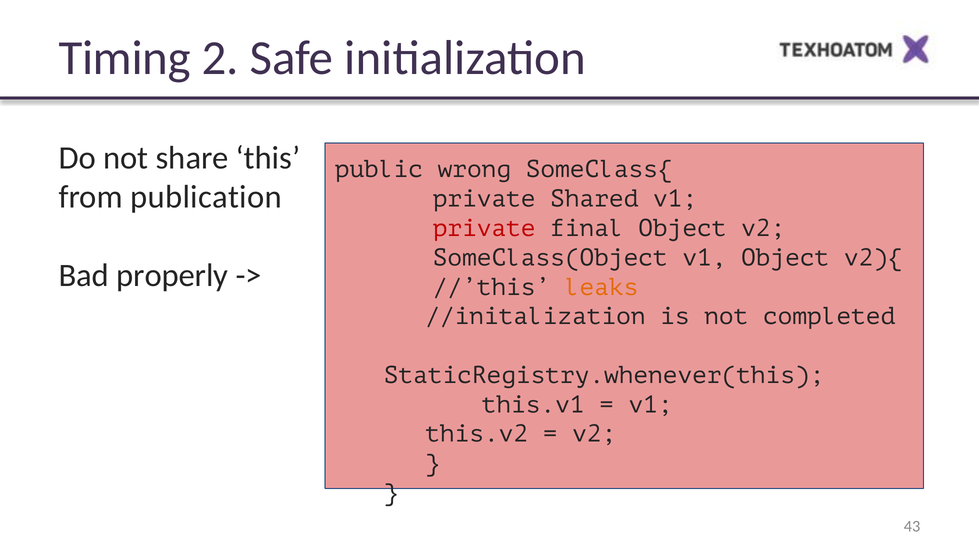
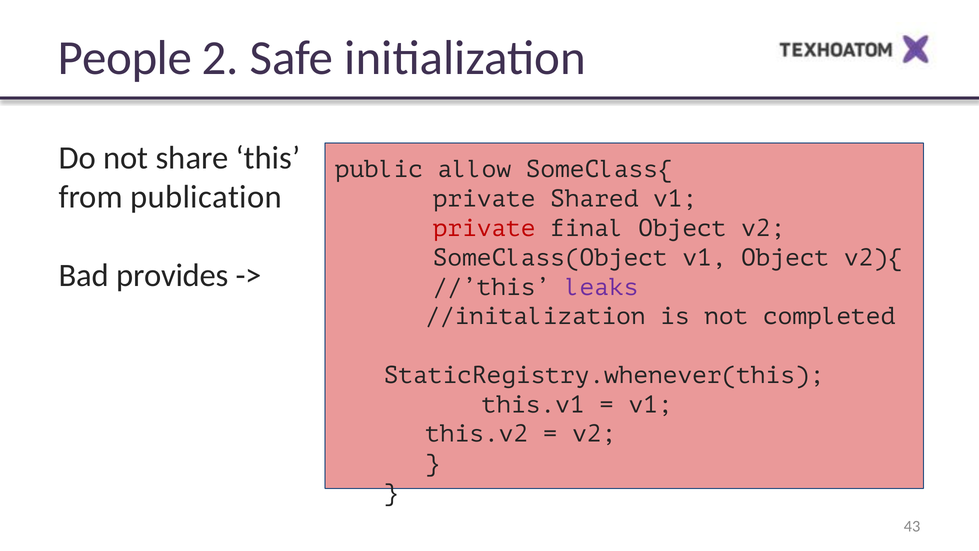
Timing: Timing -> People (125, 58)
wrong: wrong -> allow (474, 169)
properly: properly -> provides (172, 275)
leaks colour: orange -> purple (602, 287)
